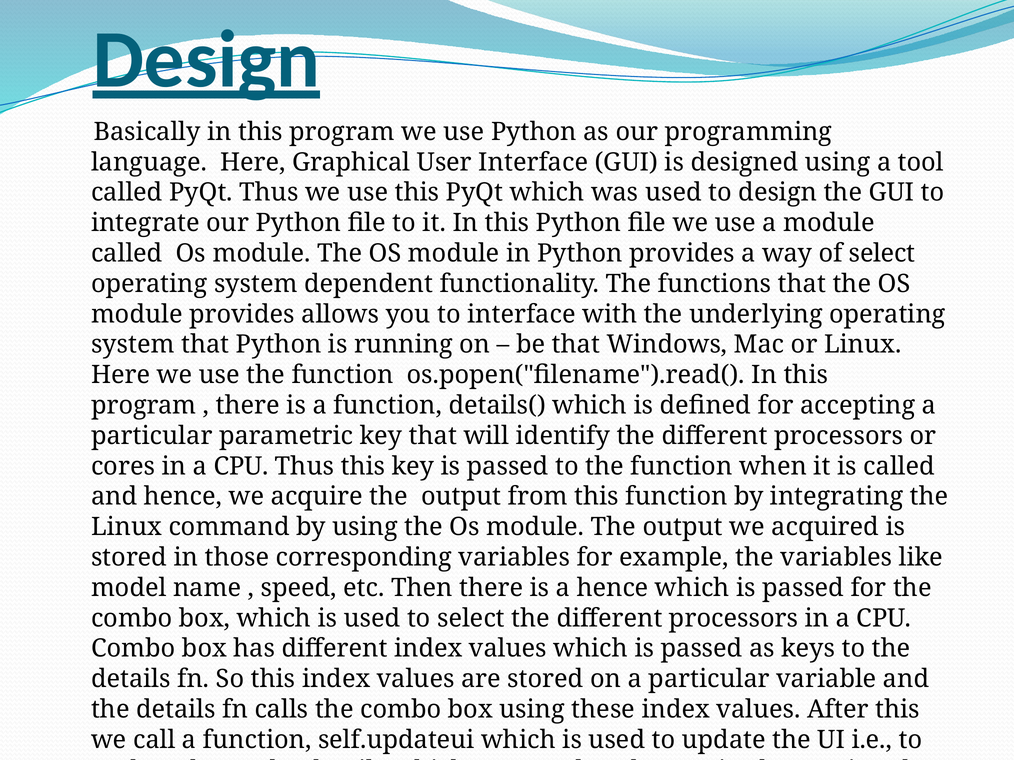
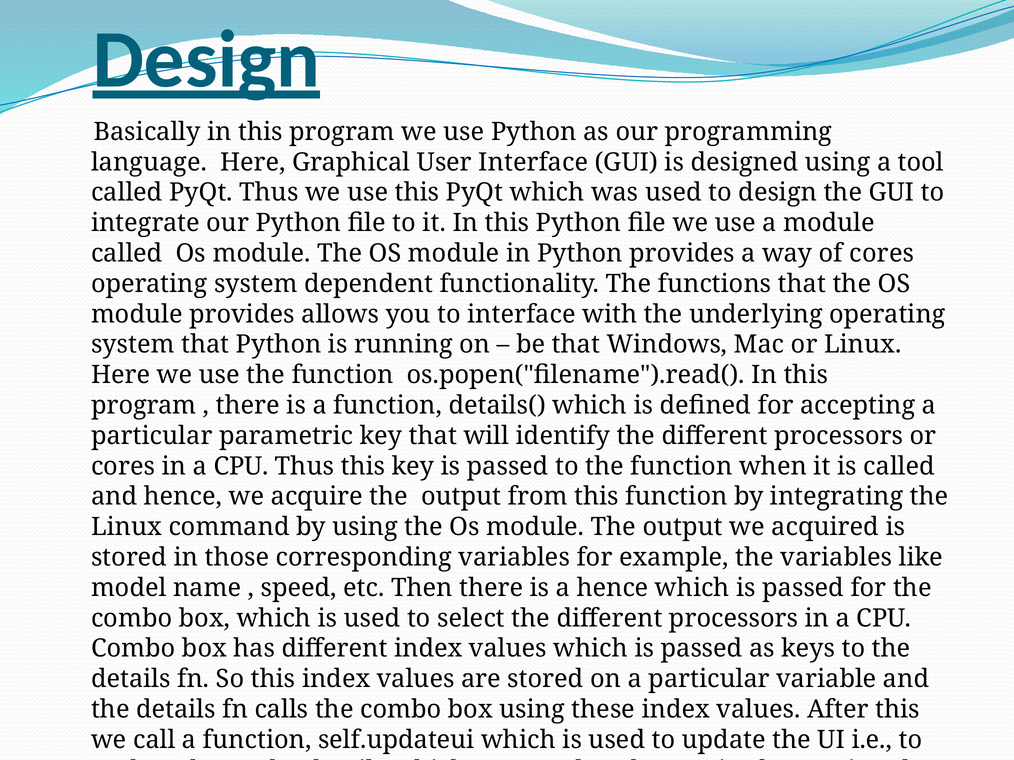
of select: select -> cores (882, 254)
